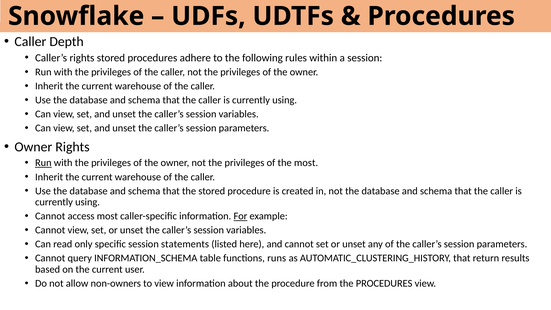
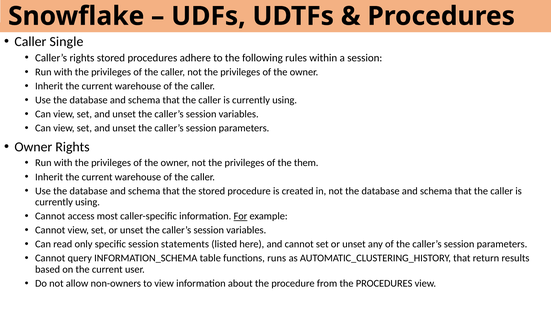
Depth: Depth -> Single (66, 42)
Run underline: present -> none (43, 163)
the most: most -> them (306, 163)
